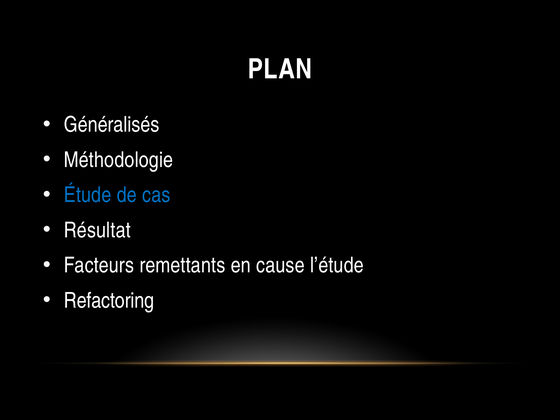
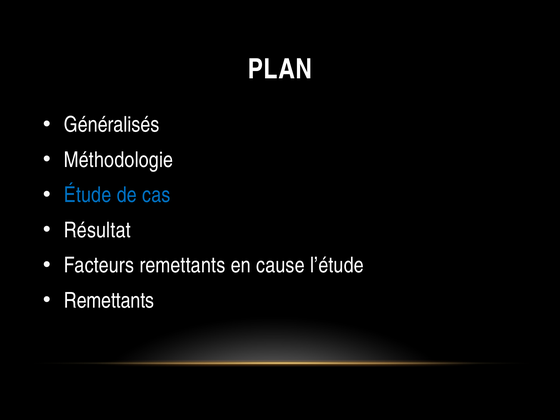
Refactoring: Refactoring -> Remettants (109, 301)
